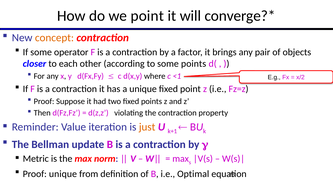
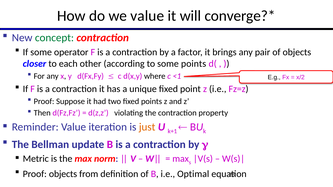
we point: point -> value (147, 16)
concept colour: orange -> green (54, 38)
Proof unique: unique -> objects (63, 174)
